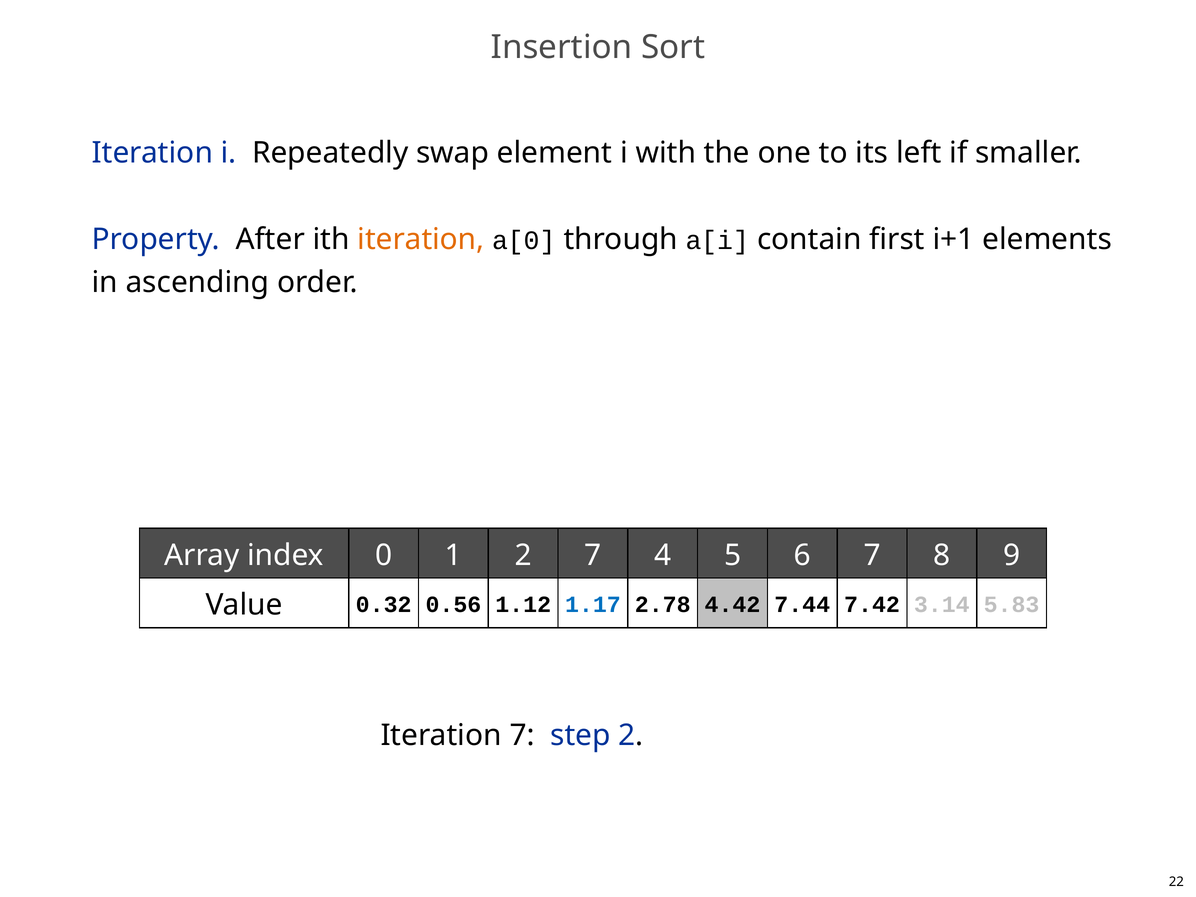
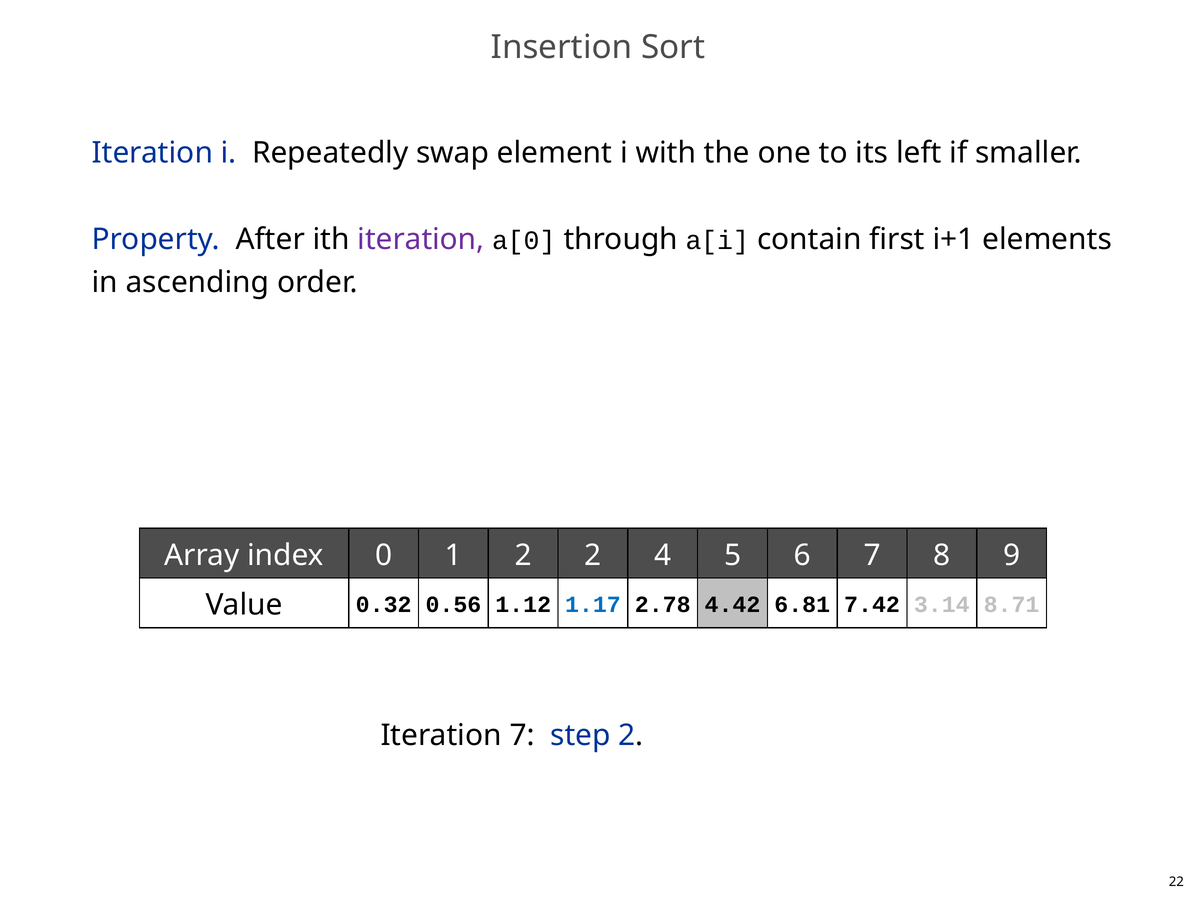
iteration colour: orange -> purple (421, 239)
2 7: 7 -> 2 (593, 555)
5.83: 5.83 -> 8.71 (1012, 605)
7.44: 7.44 -> 6.81 (802, 605)
